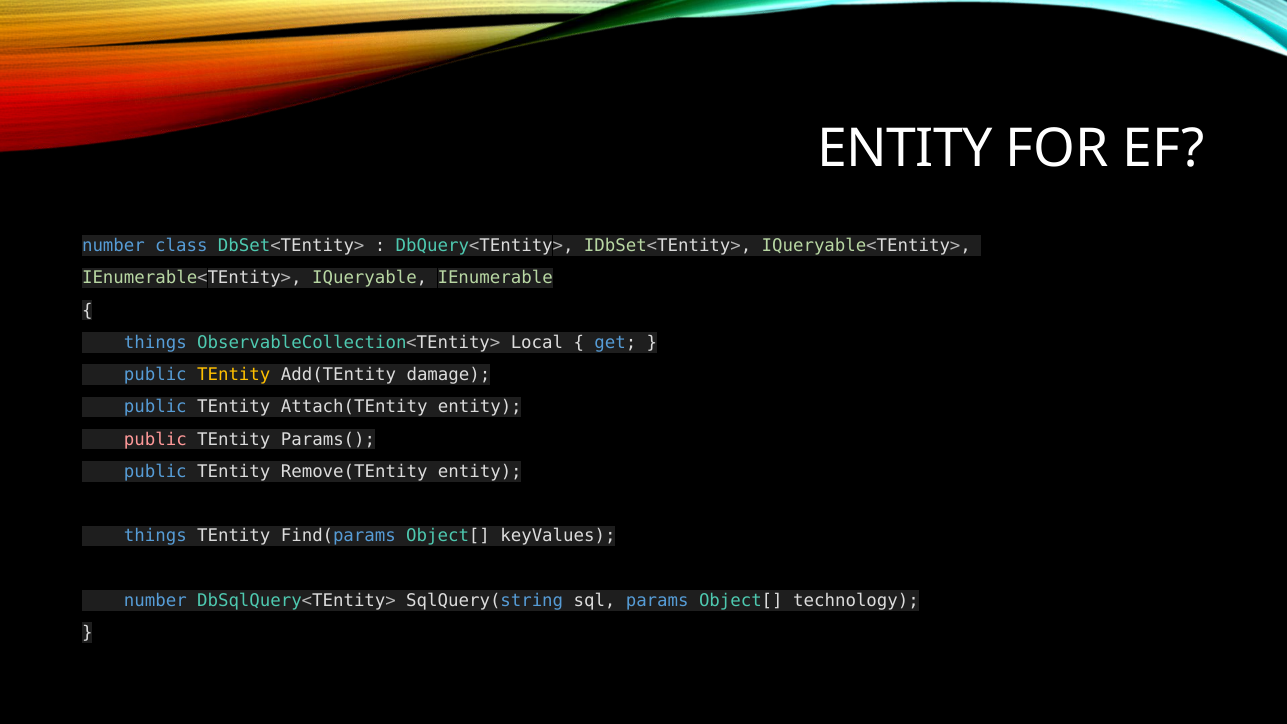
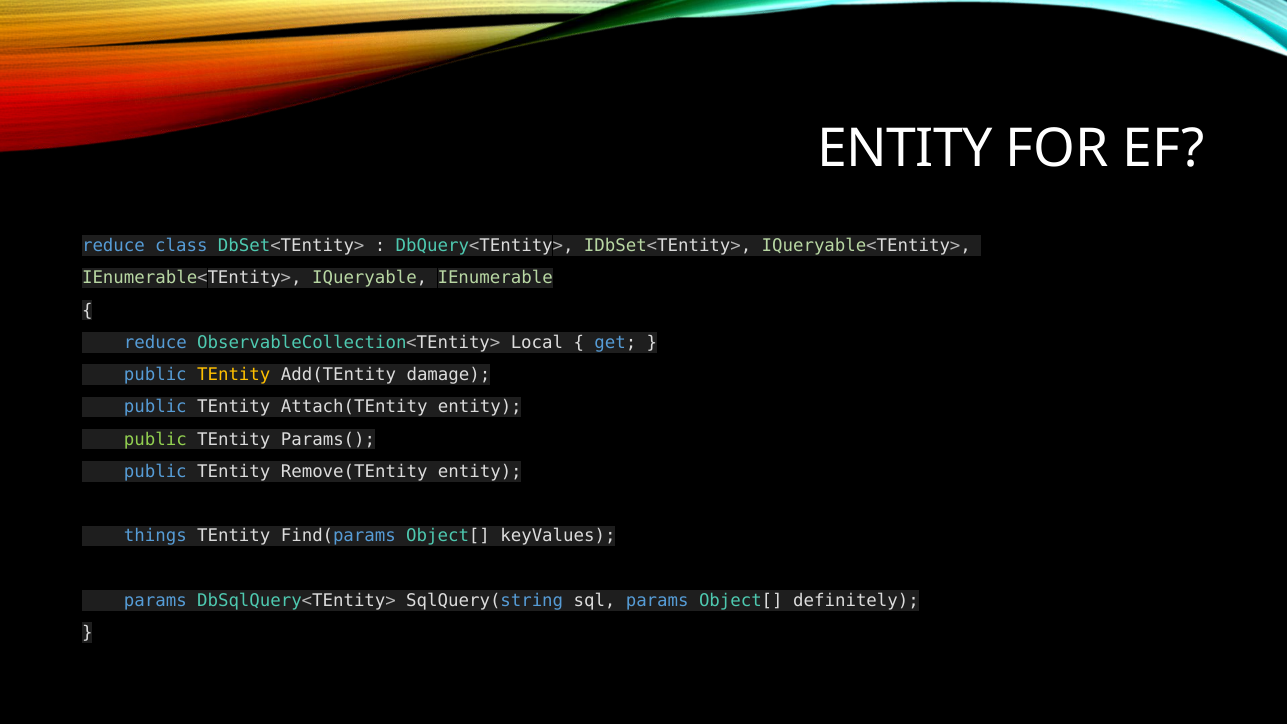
number: number -> reduce (113, 246)
things: things -> reduce (155, 343)
public colour: pink -> light green (155, 439)
number: number -> params (155, 601)
technology: technology -> definitely (856, 601)
